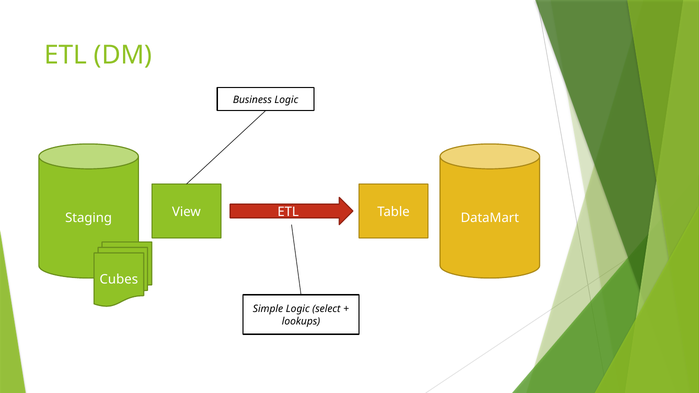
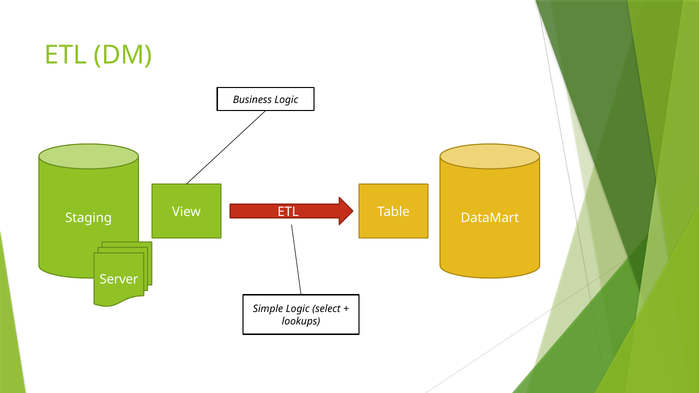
Cubes: Cubes -> Server (119, 279)
